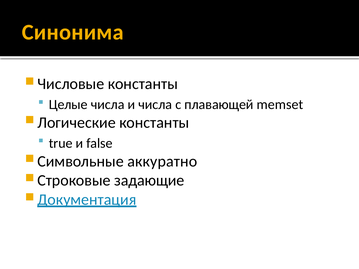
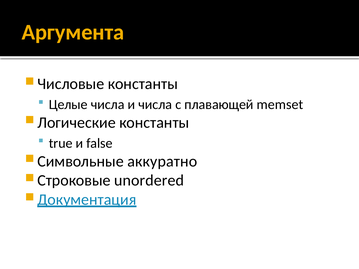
Синонима: Синонима -> Аргумента (73, 32)
задающие: задающие -> unordered (149, 181)
